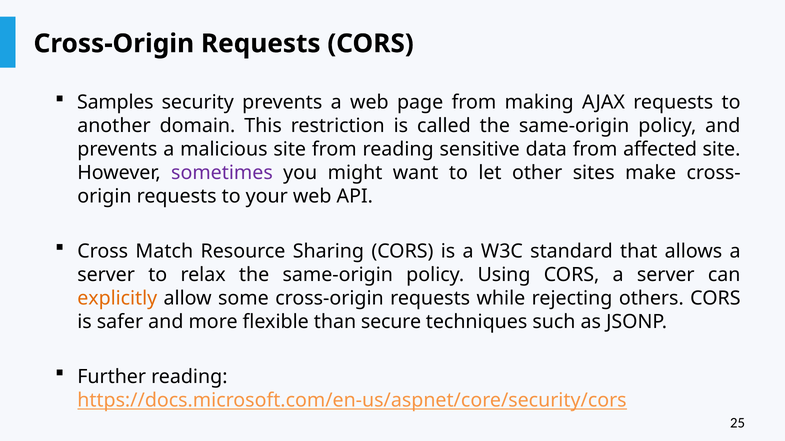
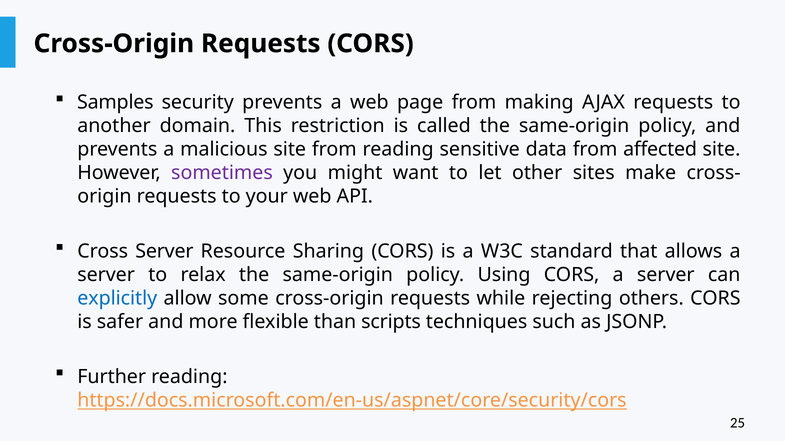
Cross Match: Match -> Server (164, 252)
explicitly colour: orange -> blue (117, 299)
secure: secure -> scripts (391, 322)
